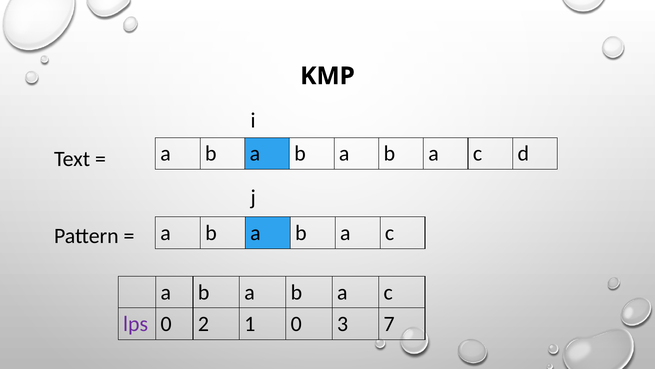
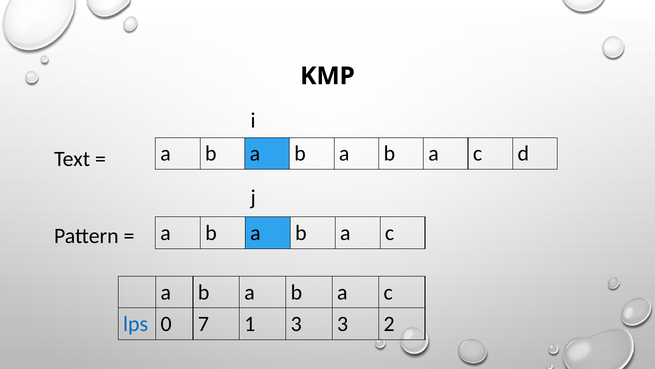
lps colour: purple -> blue (136, 323)
2: 2 -> 7 (203, 323)
1 0: 0 -> 3 (296, 323)
7: 7 -> 2 (389, 323)
